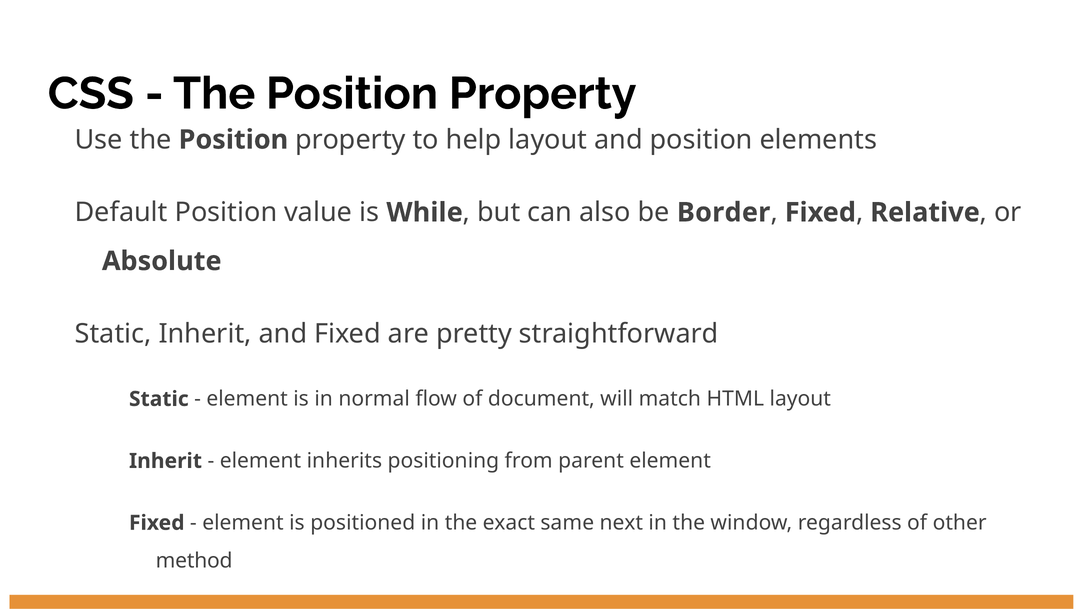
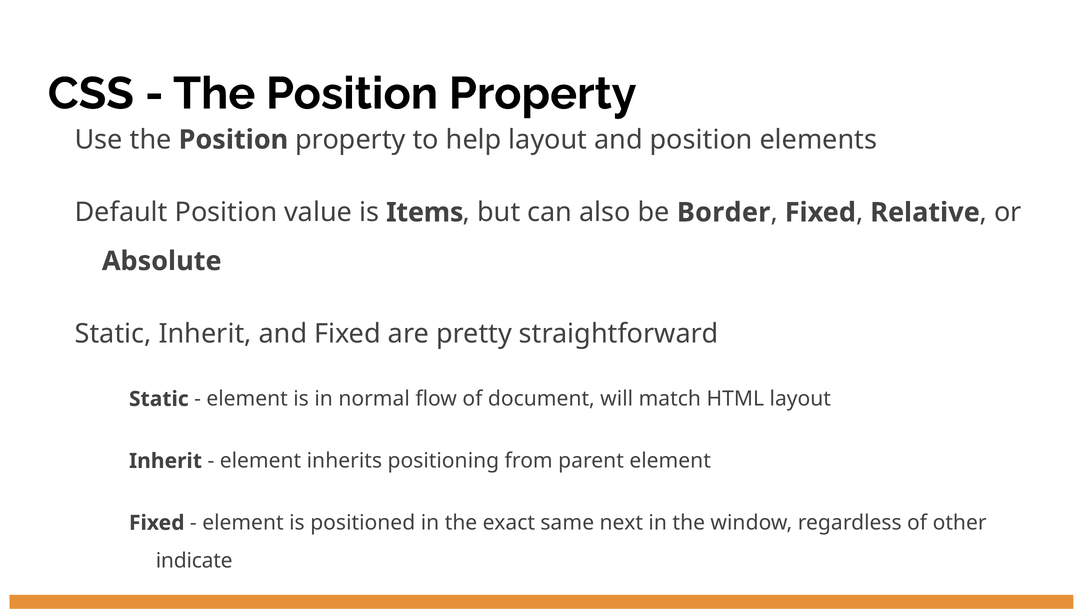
While: While -> Items (425, 213)
method: method -> indicate (194, 561)
